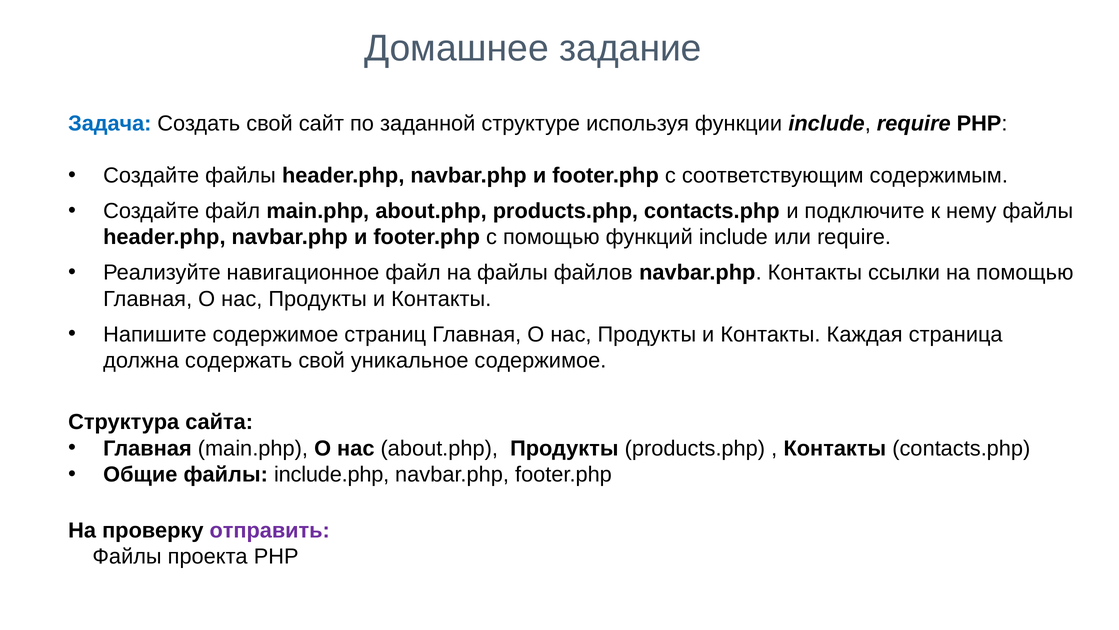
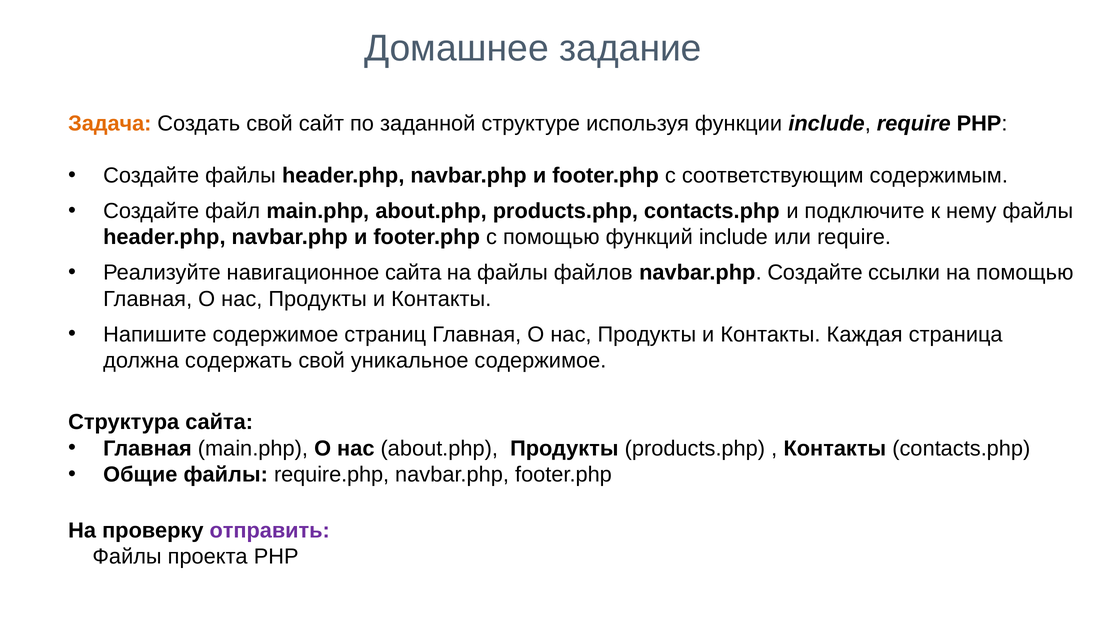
Задача colour: blue -> orange (110, 123)
навигационное файл: файл -> сайта (413, 273)
navbar.php Контакты: Контакты -> Создайте (815, 273)
include.php: include.php -> require.php (332, 474)
